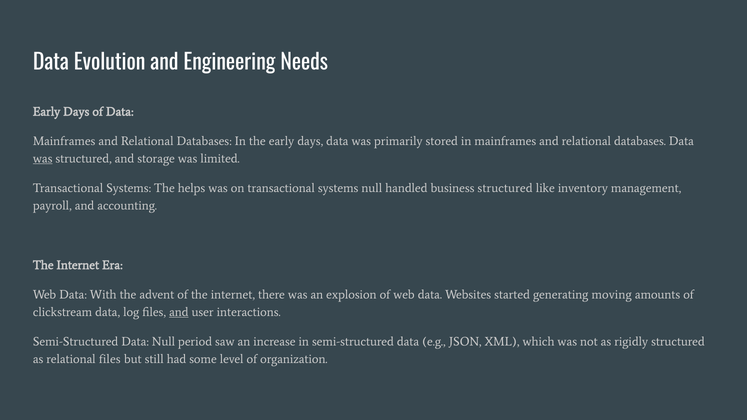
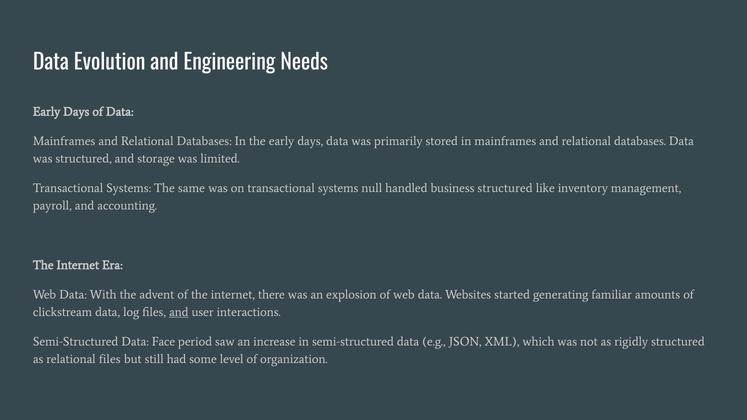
was underline: present -> none (43, 159)
helps: helps -> same (191, 188)
moving: moving -> familiar (612, 295)
Data Null: Null -> Face (163, 342)
